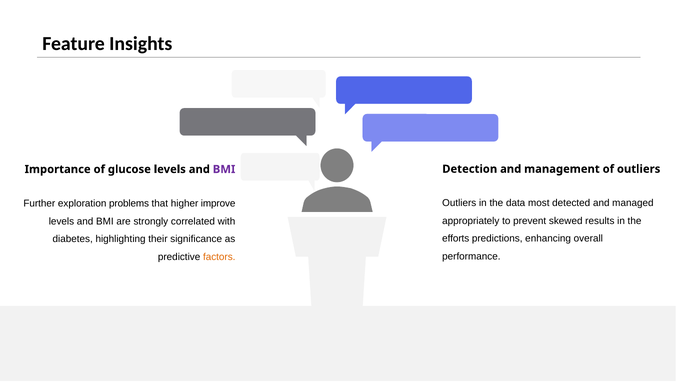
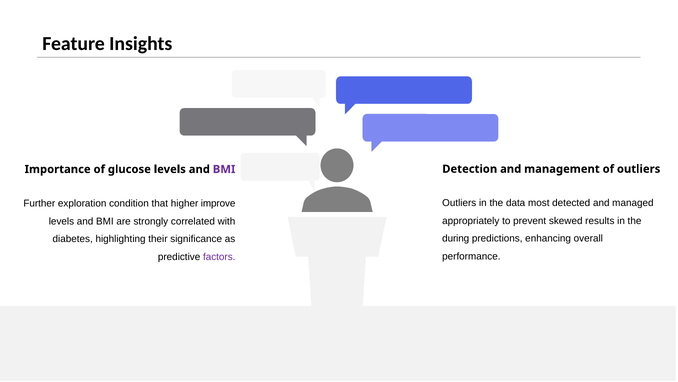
problems: problems -> condition (129, 203)
efforts: efforts -> during (456, 238)
factors colour: orange -> purple (219, 257)
